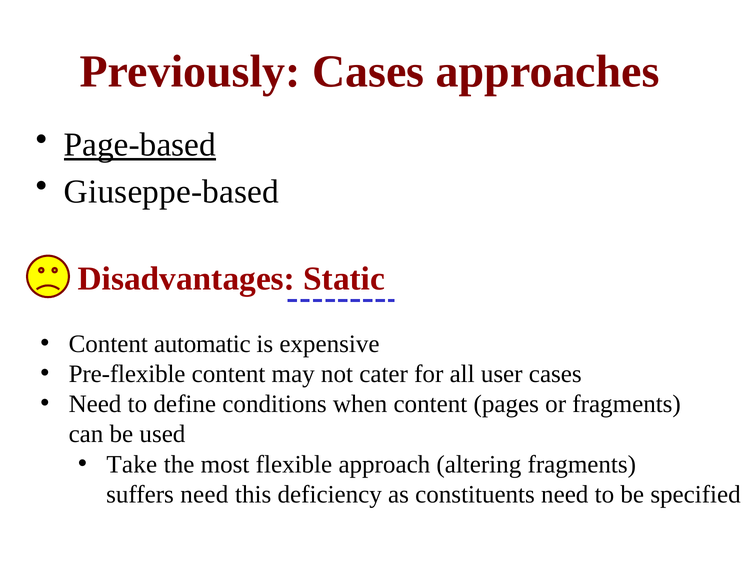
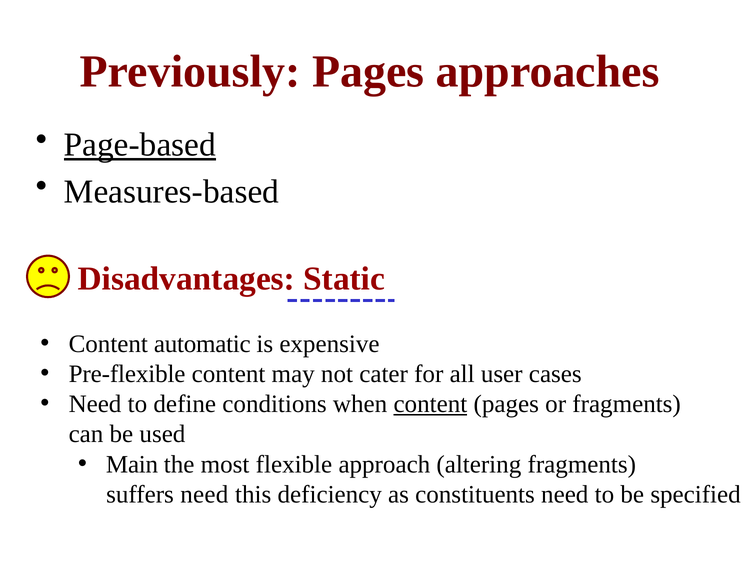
Previously Cases: Cases -> Pages (368, 72)
Giuseppe-based: Giuseppe-based -> Measures-based (172, 192)
content underline: none -> present (430, 404)
Take: Take -> Main (132, 464)
